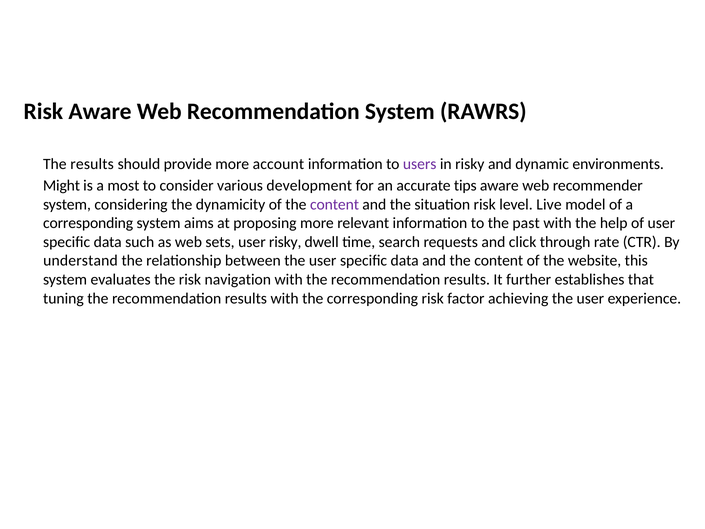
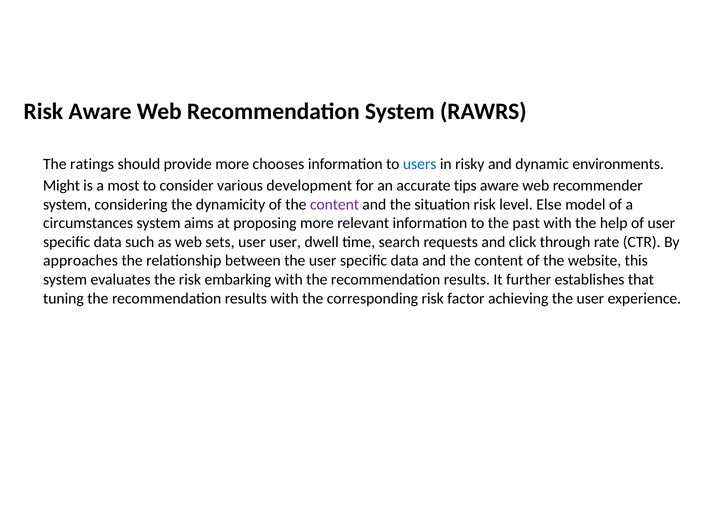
The results: results -> ratings (92, 164)
account: account -> chooses (278, 164)
users colour: purple -> blue (420, 164)
Live: Live -> Else (549, 204)
corresponding: corresponding -> circumstances (88, 223)
user risky: risky -> user (285, 242)
understand: understand -> approaches (81, 261)
navigation: navigation -> embarking (238, 279)
